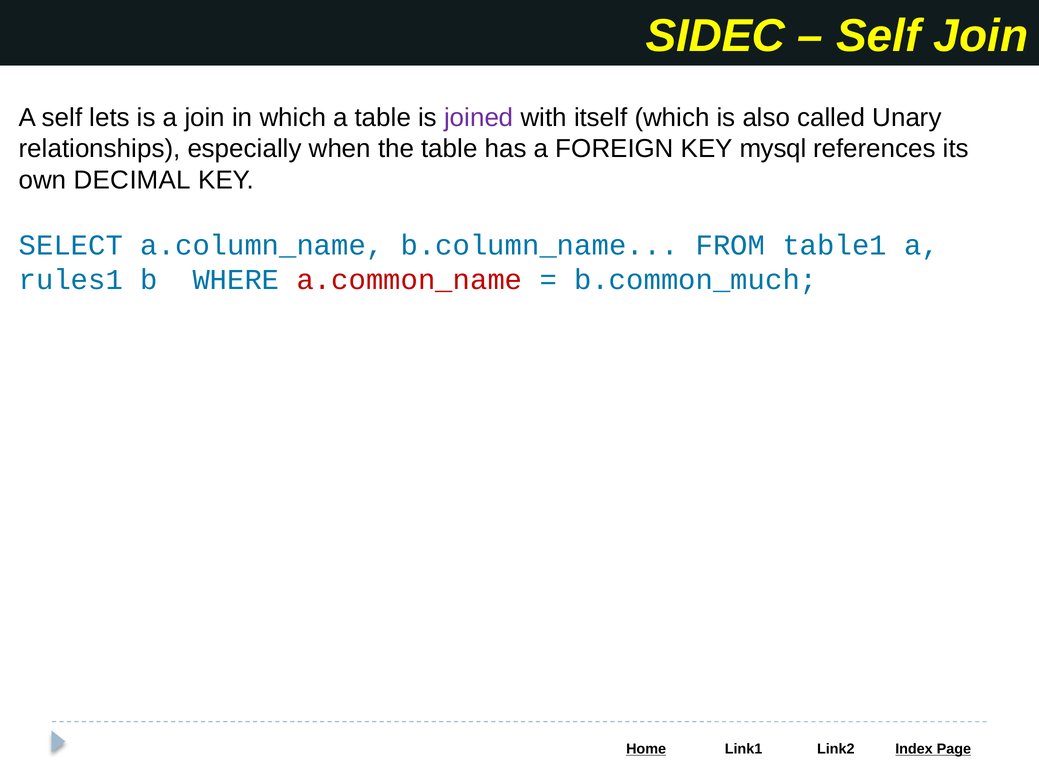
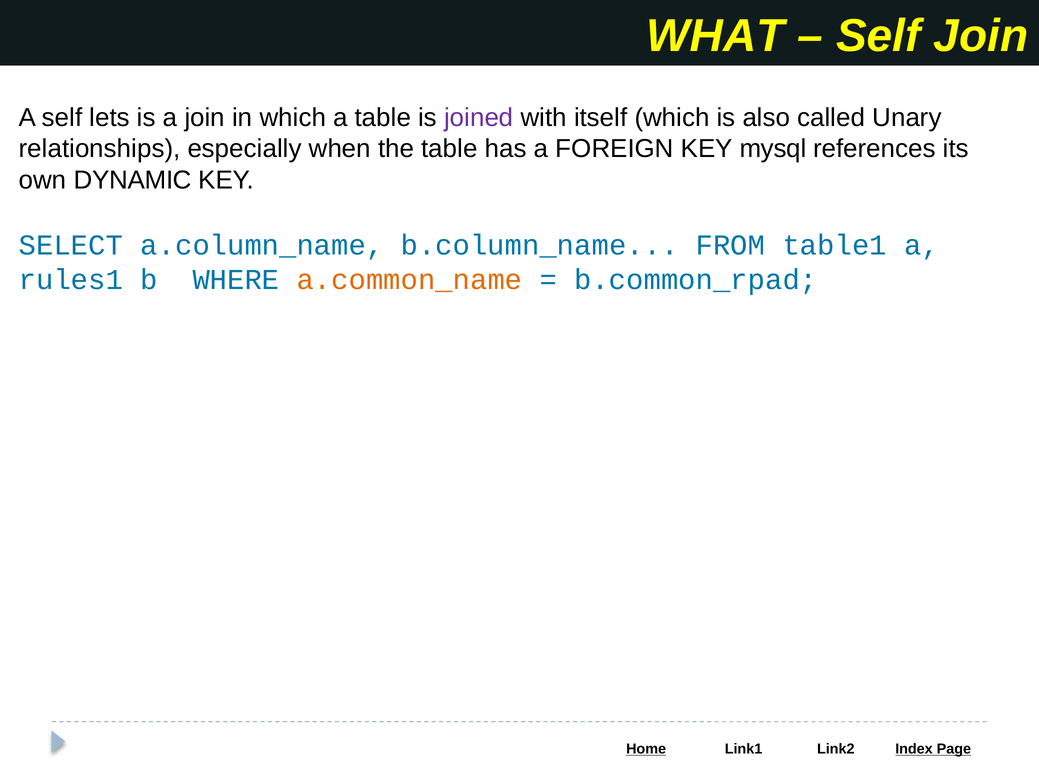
SIDEC: SIDEC -> WHAT (715, 36)
DECIMAL: DECIMAL -> DYNAMIC (133, 180)
a.common_name colour: red -> orange (409, 280)
b.common_much: b.common_much -> b.common_rpad (696, 280)
